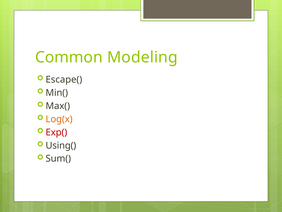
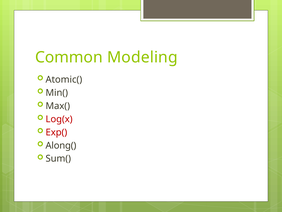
Escape(: Escape( -> Atomic( (64, 79)
Log(x colour: orange -> red (59, 119)
Using(: Using( -> Along( (61, 145)
